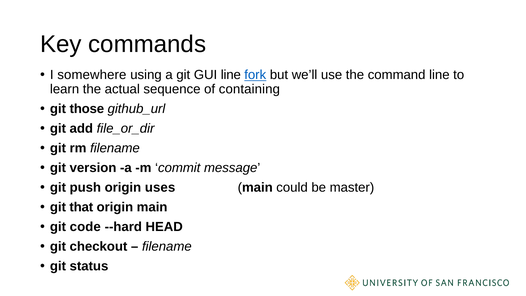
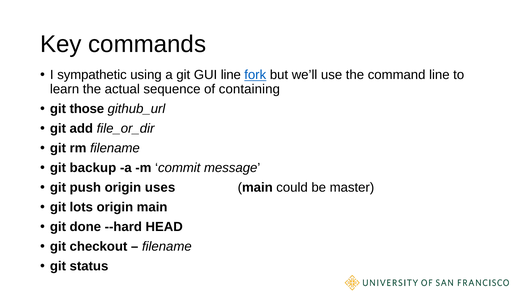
somewhere: somewhere -> sympathetic (92, 75)
version: version -> backup (93, 168)
that: that -> lots (81, 207)
code: code -> done (85, 227)
